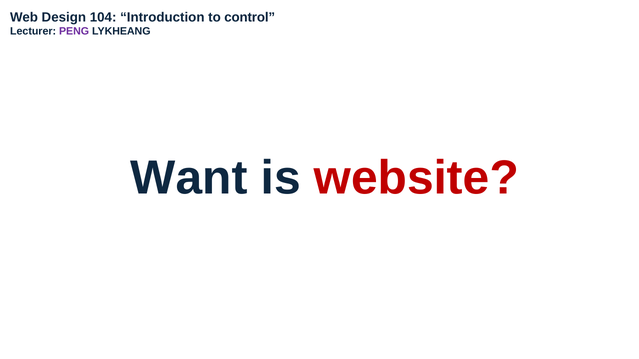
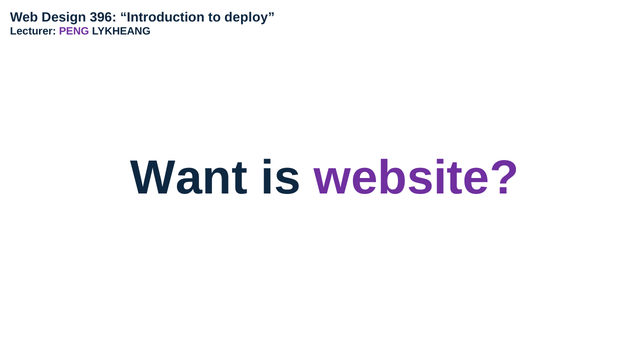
104: 104 -> 396 (103, 17)
control: control -> deploy (250, 17)
website colour: red -> purple (416, 178)
